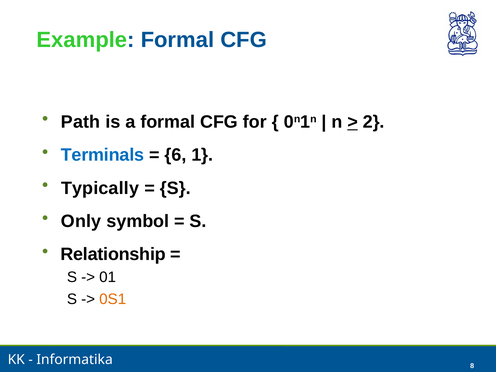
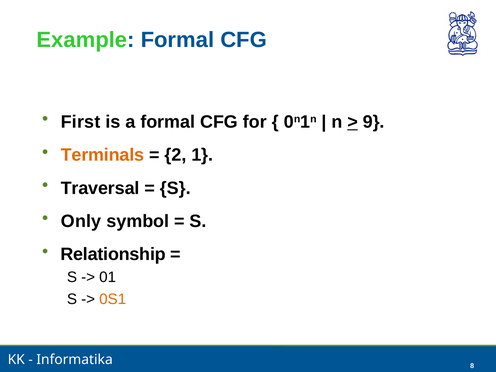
Path: Path -> First (81, 122)
2: 2 -> 9 (374, 122)
Terminals colour: blue -> orange (102, 155)
6: 6 -> 2 (175, 155)
Typically: Typically -> Traversal (100, 188)
